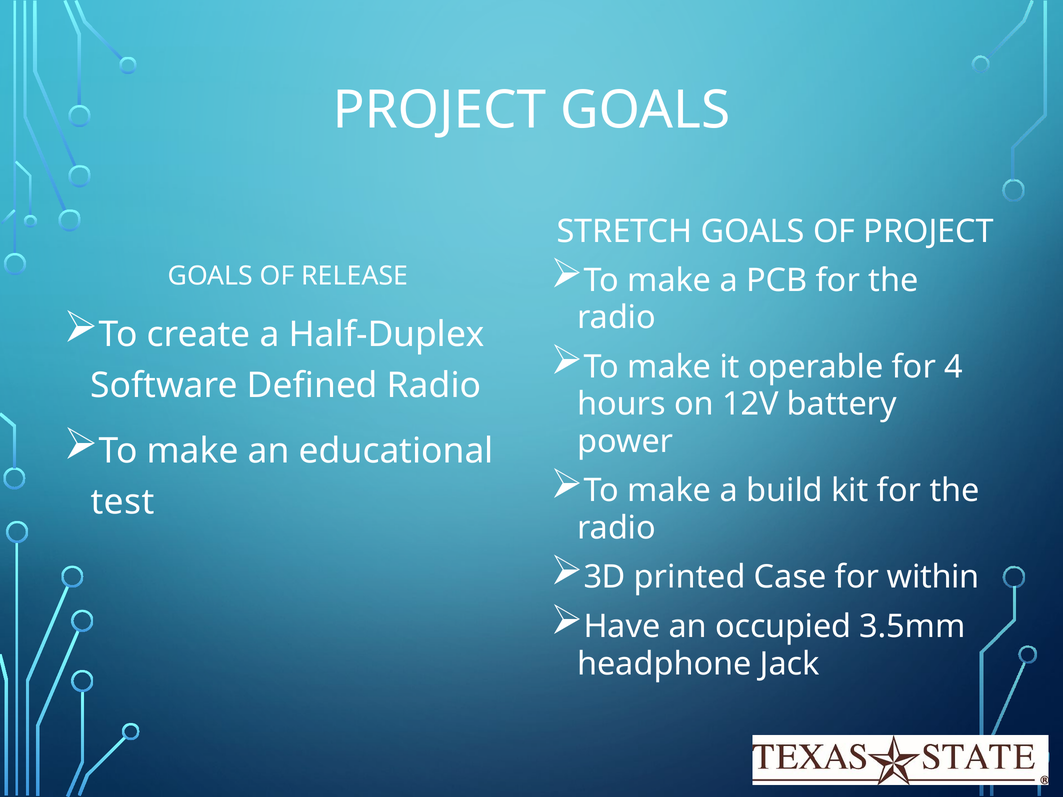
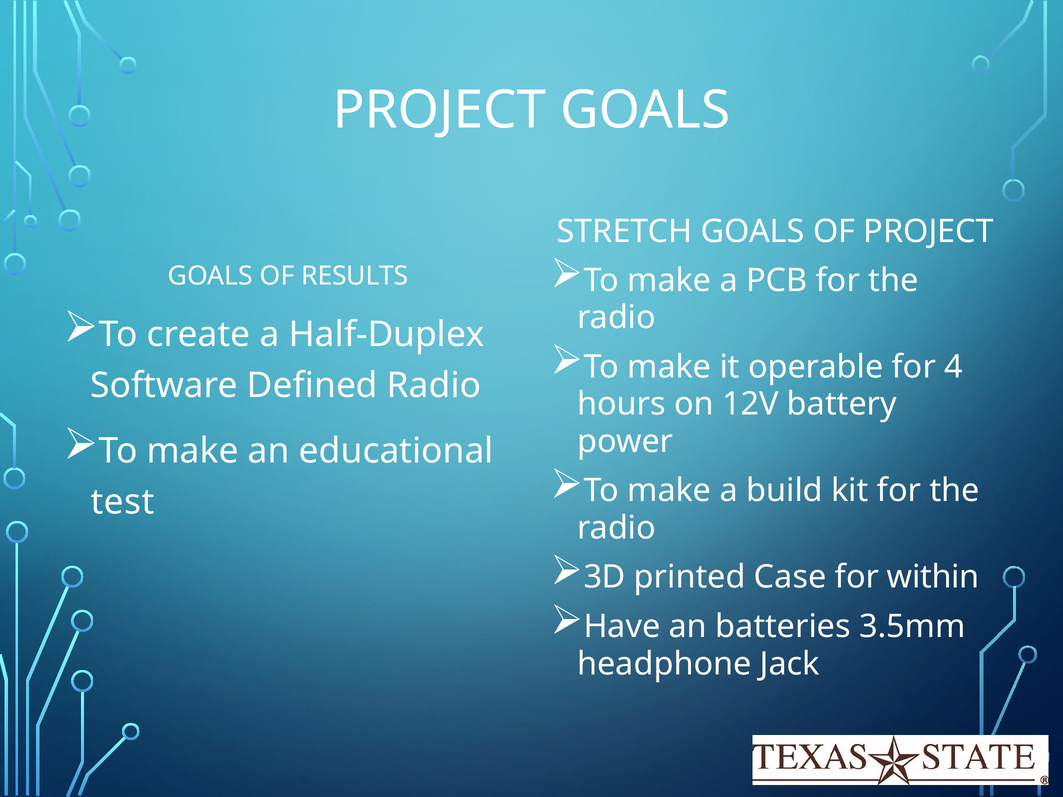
RELEASE: RELEASE -> RESULTS (355, 276)
occupied: occupied -> batteries (783, 627)
